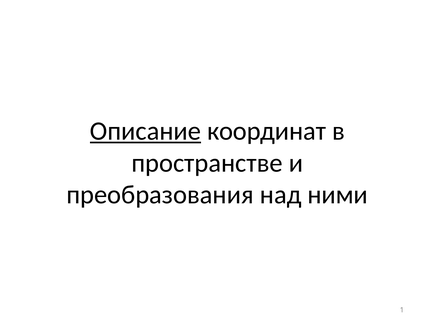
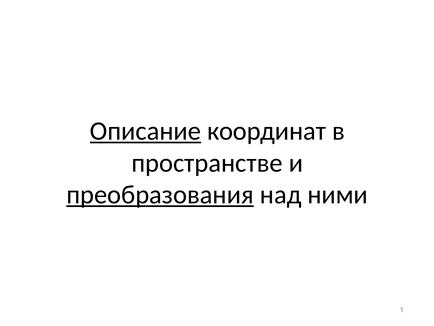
преобразования underline: none -> present (160, 195)
